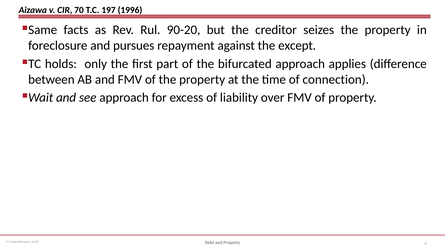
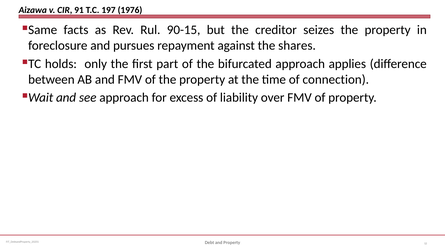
70: 70 -> 91 (79, 10)
1996: 1996 -> 1976 (130, 10)
90-20: 90-20 -> 90-15 (184, 30)
except: except -> shares (297, 45)
